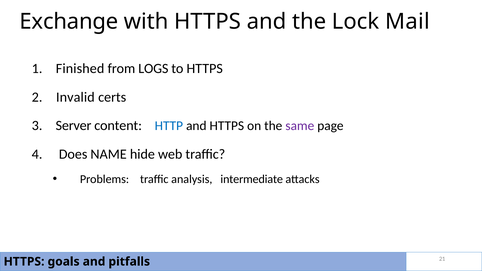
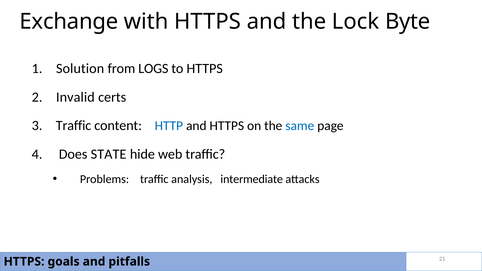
Mail: Mail -> Byte (408, 21)
Finished: Finished -> Solution (80, 69)
Server: Server -> Traffic (74, 126)
same colour: purple -> blue (300, 126)
NAME: NAME -> STATE (109, 154)
